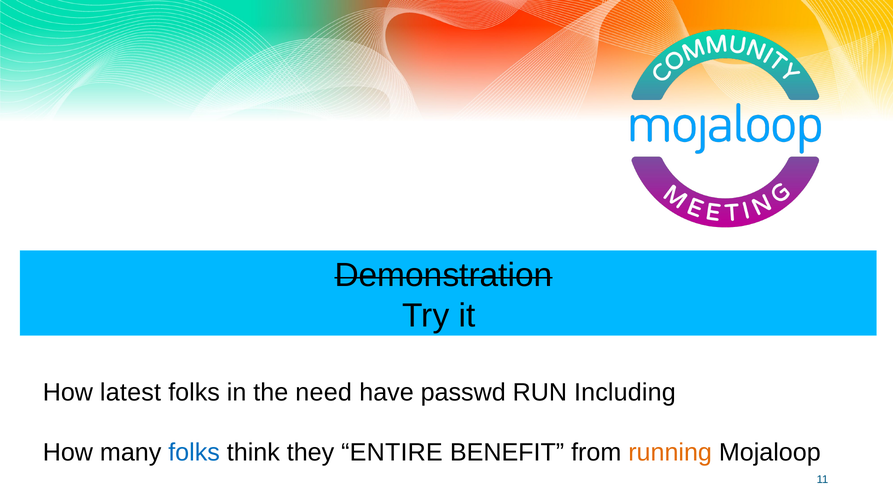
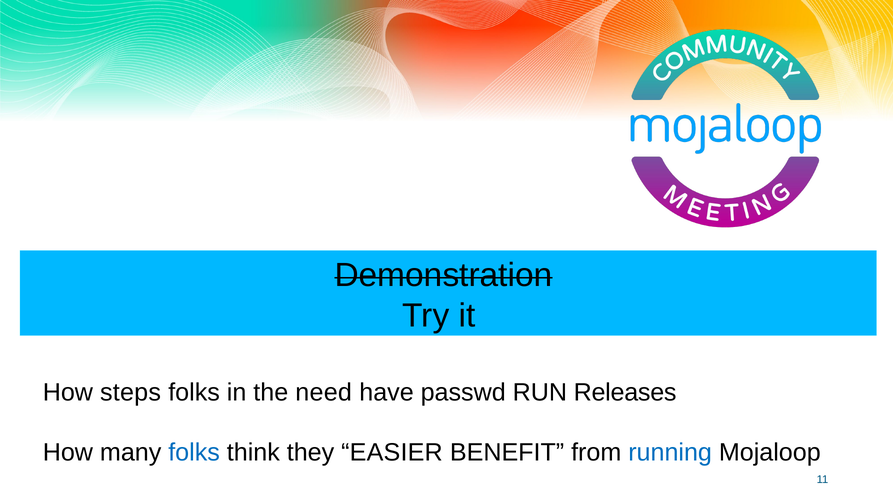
latest: latest -> steps (131, 392)
Including: Including -> Releases (625, 392)
ENTIRE: ENTIRE -> EASIER (392, 453)
running colour: orange -> blue (670, 453)
